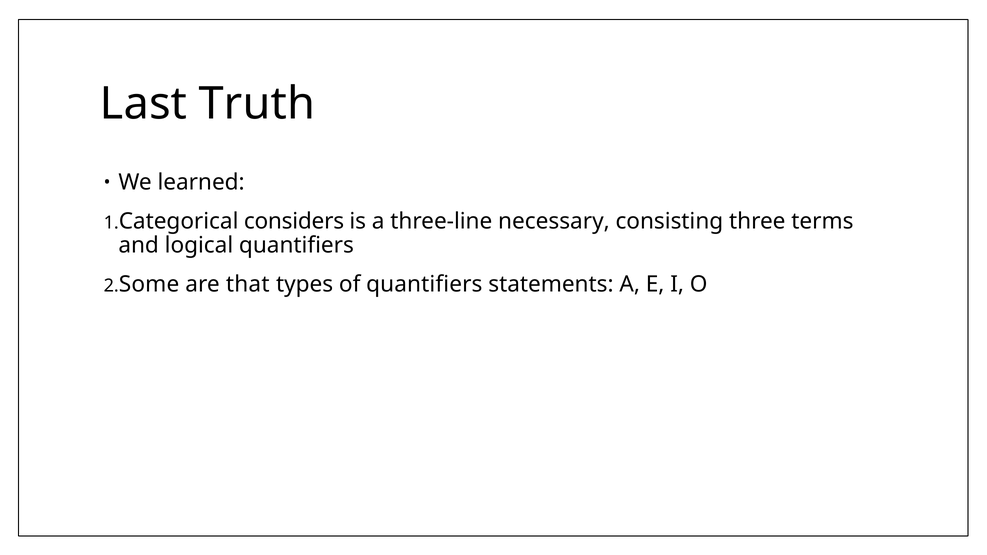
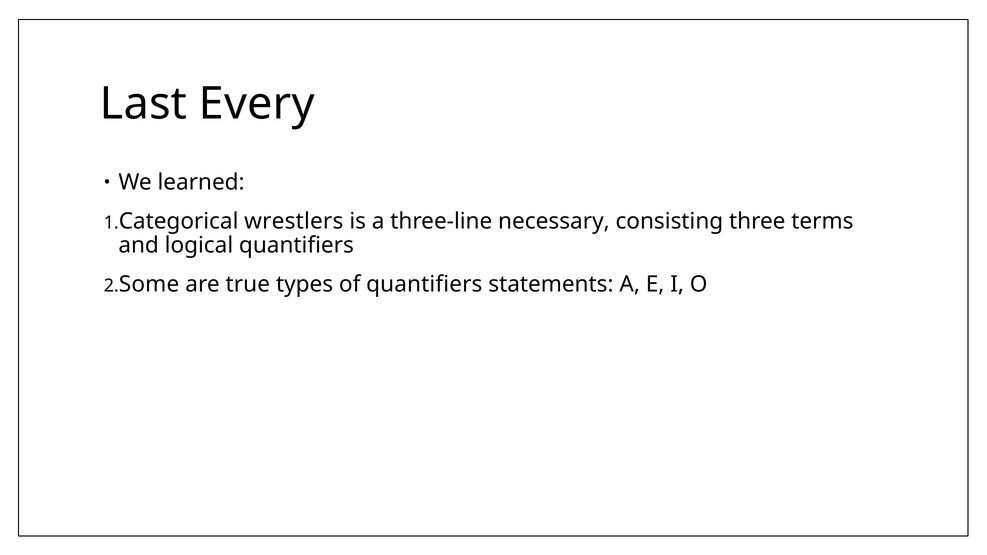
Truth: Truth -> Every (257, 104)
considers: considers -> wrestlers (294, 221)
that: that -> true (248, 284)
